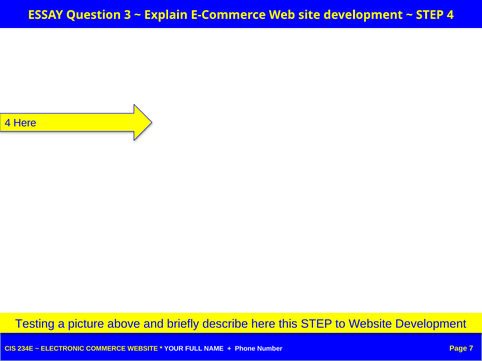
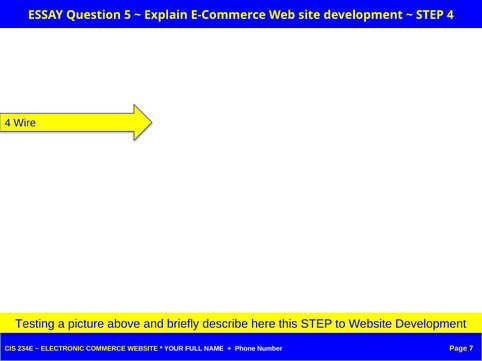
3: 3 -> 5 (127, 15)
4 Here: Here -> Wire (25, 123)
